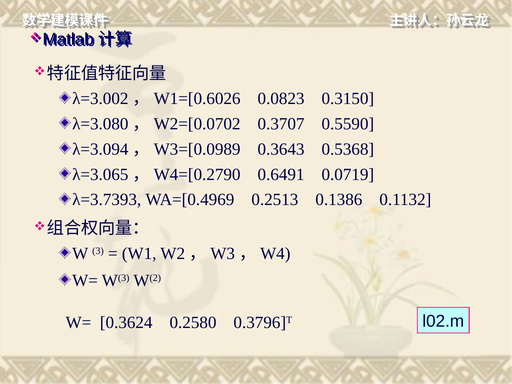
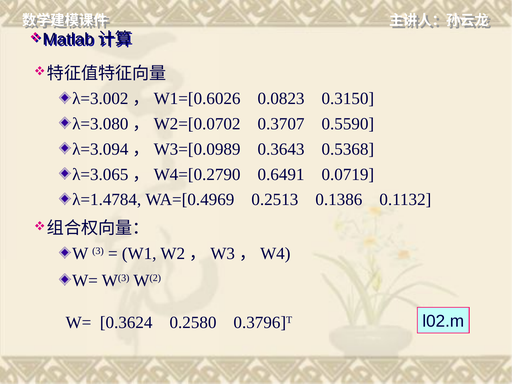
λ=3.7393: λ=3.7393 -> λ=1.4784 (107, 200)
